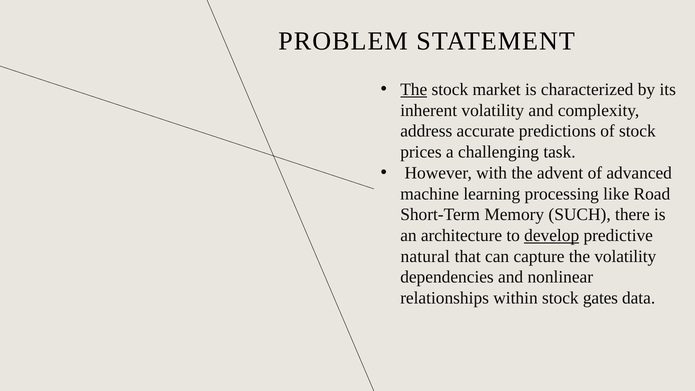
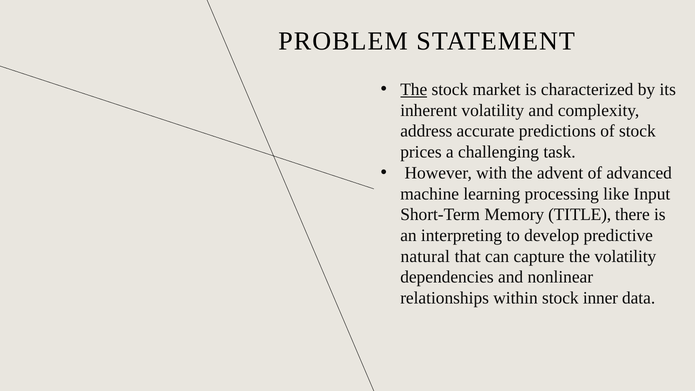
Road: Road -> Input (652, 194)
SUCH: SUCH -> TITLE (580, 215)
architecture: architecture -> interpreting (461, 235)
develop underline: present -> none (552, 235)
gates: gates -> inner (600, 298)
